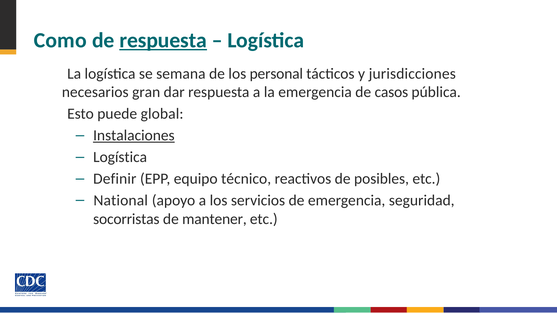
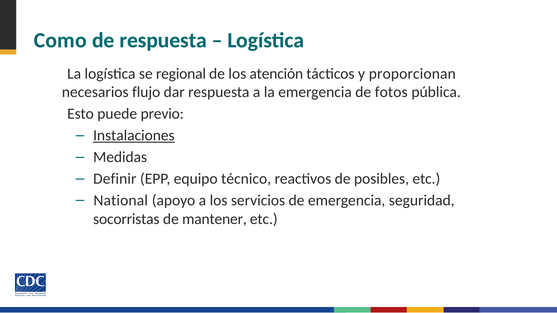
respuesta underline: present -> none (163, 40)
semana: semana -> regional (181, 74)
personal: personal -> atención (276, 74)
jurisdicciones: jurisdicciones -> proporcionan (412, 74)
gran: gran -> flujo (146, 92)
casos: casos -> fotos (391, 92)
global: global -> previo (162, 114)
Logística: Logística -> Medidas (120, 157)
